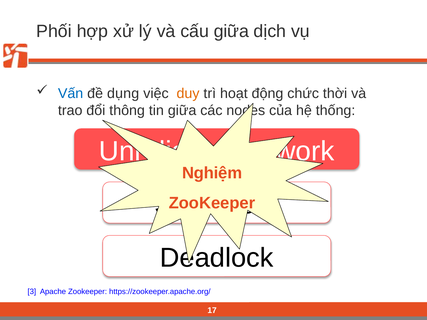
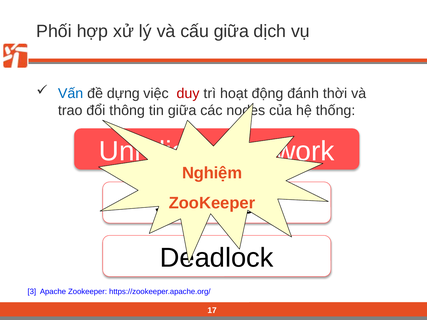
dụng: dụng -> dựng (123, 94)
duy colour: orange -> red (188, 94)
chức: chức -> đánh (303, 94)
